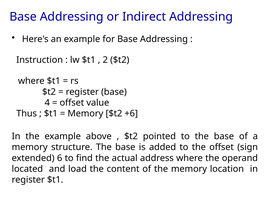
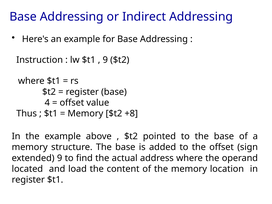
2: 2 -> 9 (105, 60)
+6: +6 -> +8 (131, 114)
extended 6: 6 -> 9 (60, 158)
